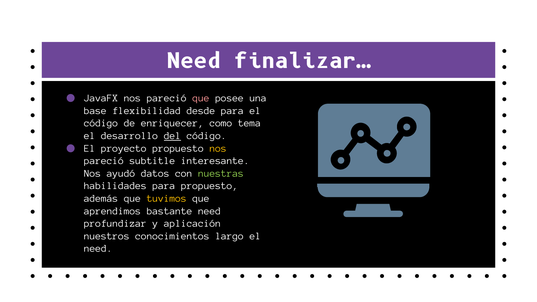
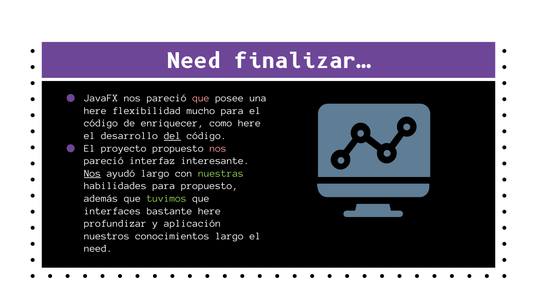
base: base -> here (95, 111)
desde: desde -> mucho (201, 111)
como tema: tema -> here (250, 123)
nos colour: yellow -> pink (218, 148)
subtitle: subtitle -> interfaz (153, 161)
Nos underline: none -> present (93, 173)
ayudó datos: datos -> largo (155, 173)
tuvimos colour: yellow -> light green (167, 198)
aprendimos: aprendimos -> interfaces (113, 211)
bastante need: need -> here (210, 211)
